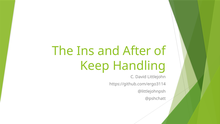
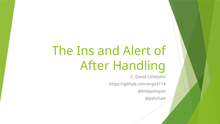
After: After -> Alert (137, 51)
Keep: Keep -> After (95, 66)
